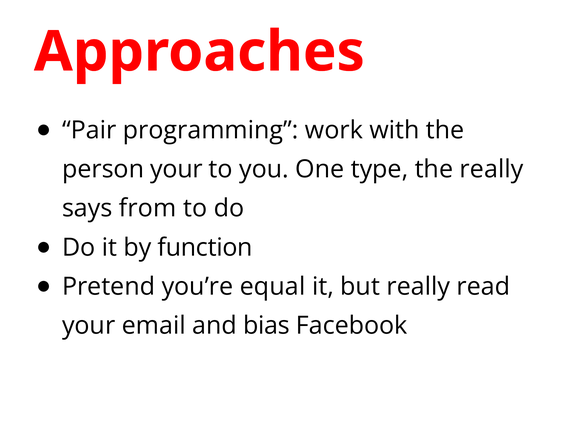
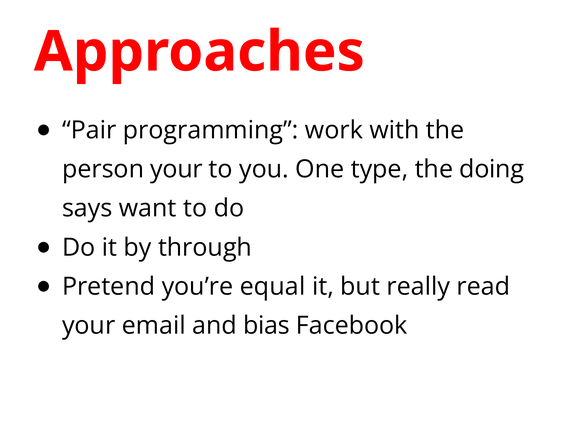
the really: really -> doing (492, 169)
from: from -> want (148, 208)
function: function -> through (205, 247)
